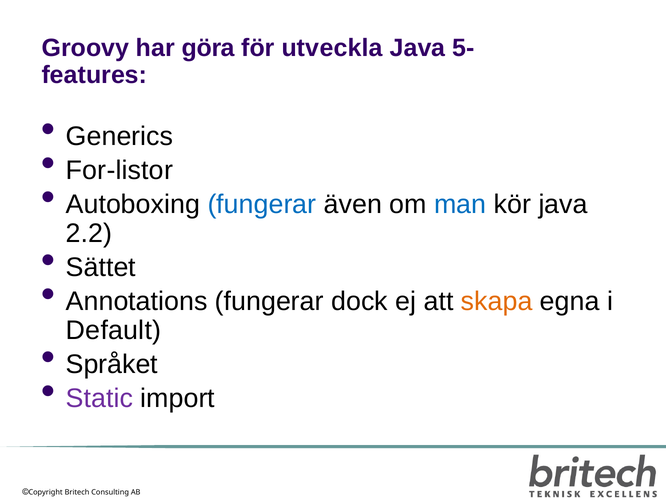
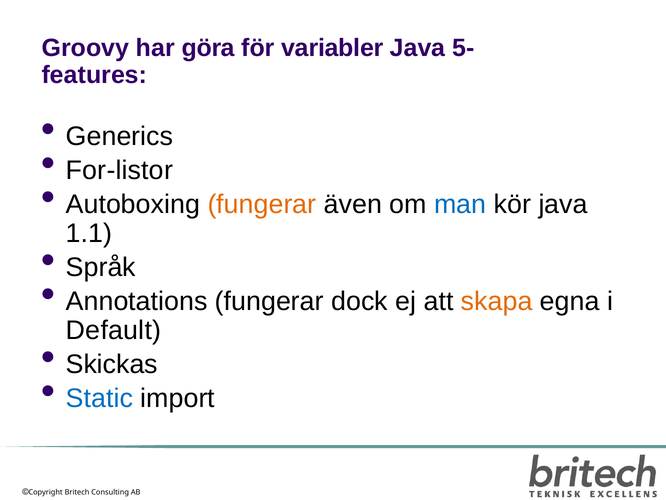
utveckla: utveckla -> variabler (332, 48)
fungerar colour: blue -> orange (262, 204)
2.2: 2.2 -> 1.1 (89, 233)
Sättet: Sättet -> Språk (101, 267)
Språket: Språket -> Skickas (112, 364)
Static colour: purple -> blue (99, 398)
